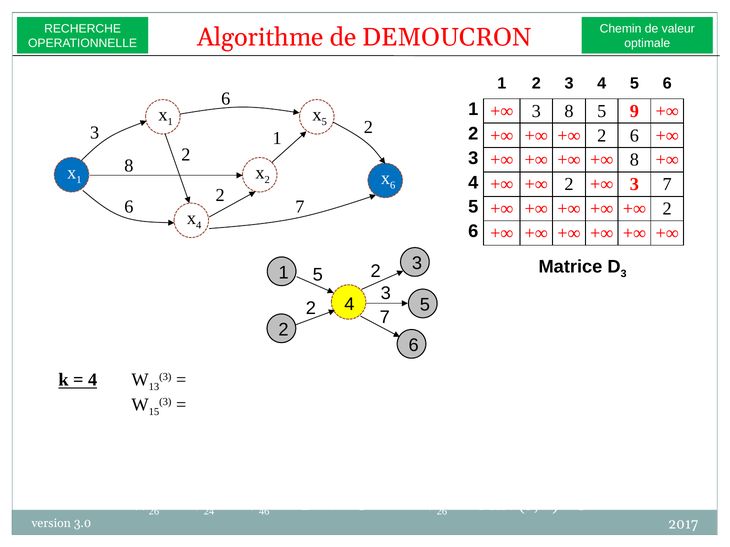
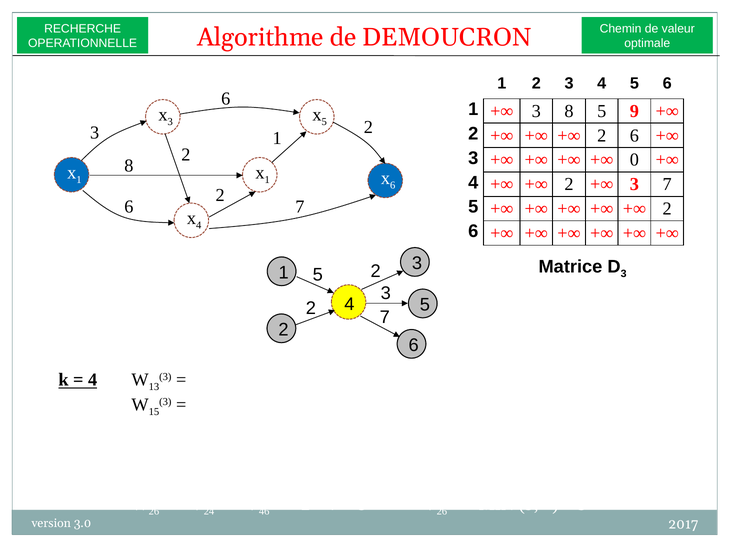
1: 1 -> 3 (170, 122)
8: 8 -> 0 (634, 160)
2: 2 -> 1 (267, 180)
